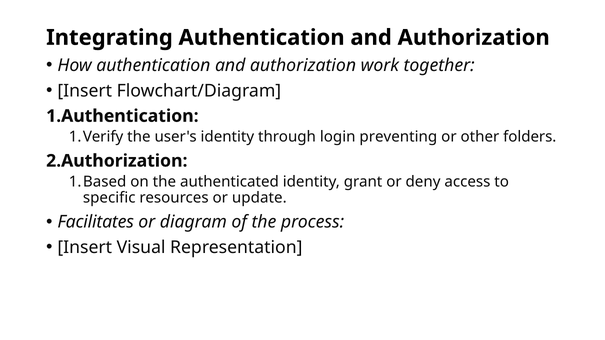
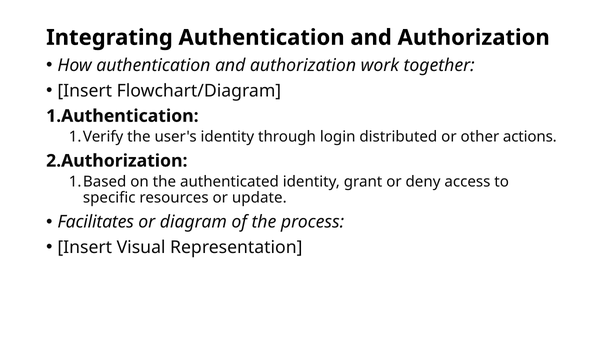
preventing: preventing -> distributed (398, 137)
folders: folders -> actions (530, 137)
